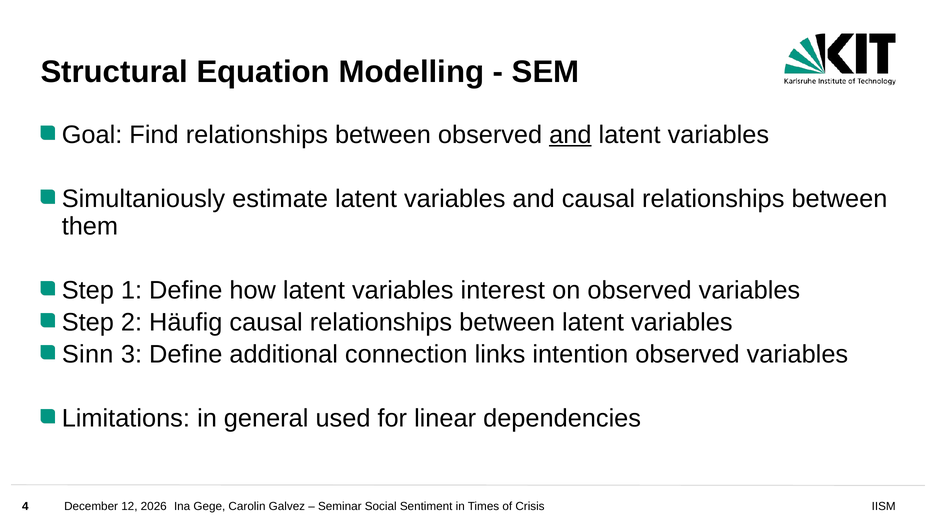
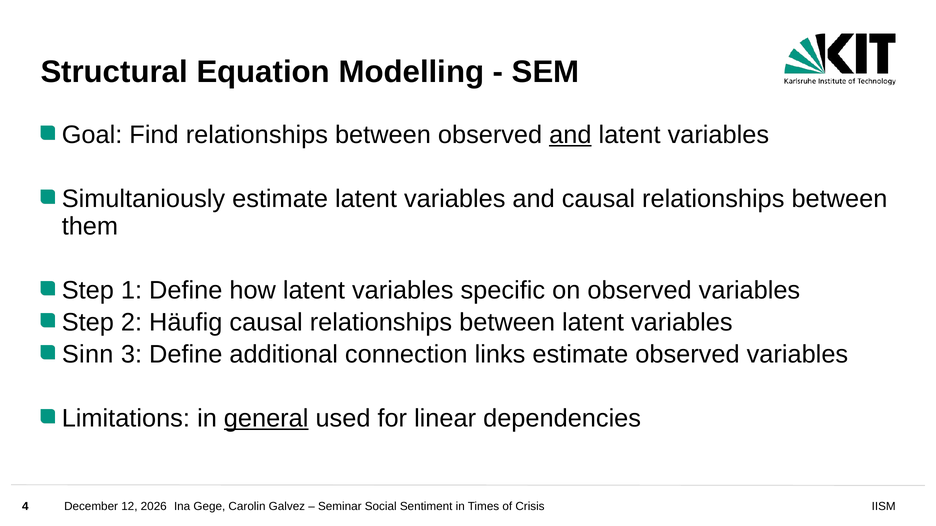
interest: interest -> specific (503, 291)
links intention: intention -> estimate (580, 355)
general underline: none -> present (266, 419)
